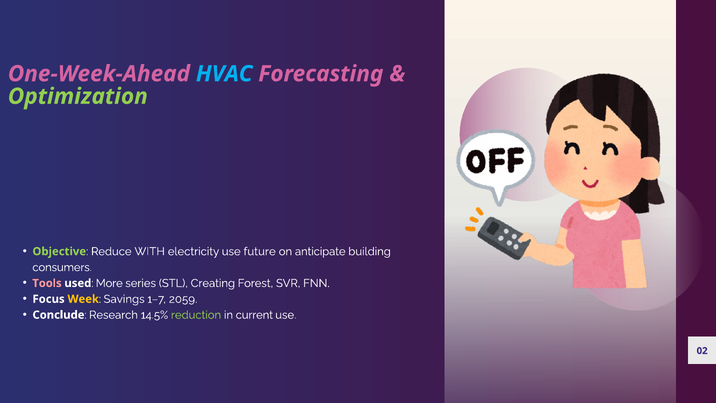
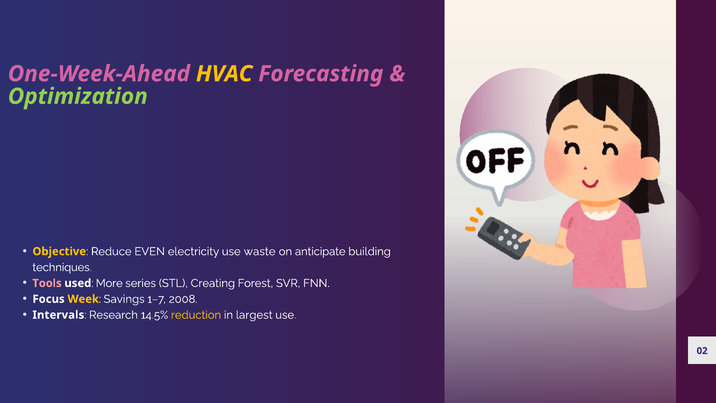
HVAC colour: light blue -> yellow (224, 74)
Objective colour: light green -> yellow (59, 251)
WITH: WITH -> EVEN (150, 251)
future: future -> waste (260, 251)
consumers: consumers -> techniques (62, 267)
2059: 2059 -> 2008 (183, 299)
Conclude: Conclude -> Intervals (58, 315)
reduction colour: light green -> yellow (196, 315)
current: current -> largest (254, 315)
